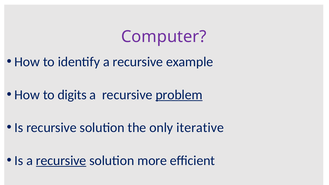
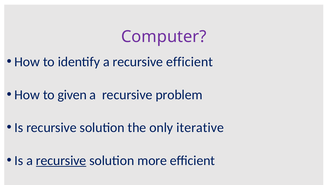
recursive example: example -> efficient (190, 62)
digits: digits -> given (72, 95)
problem underline: present -> none (179, 95)
